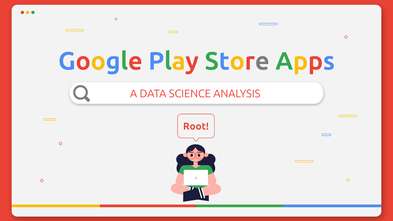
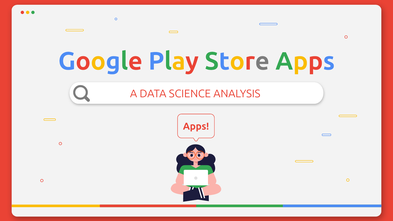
Root: Root -> Apps (196, 126)
